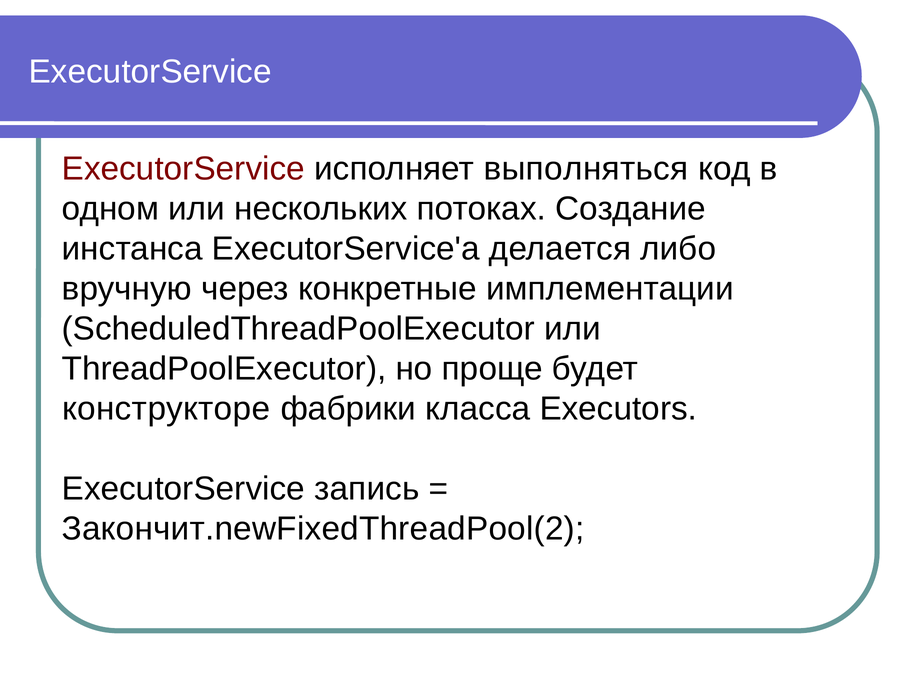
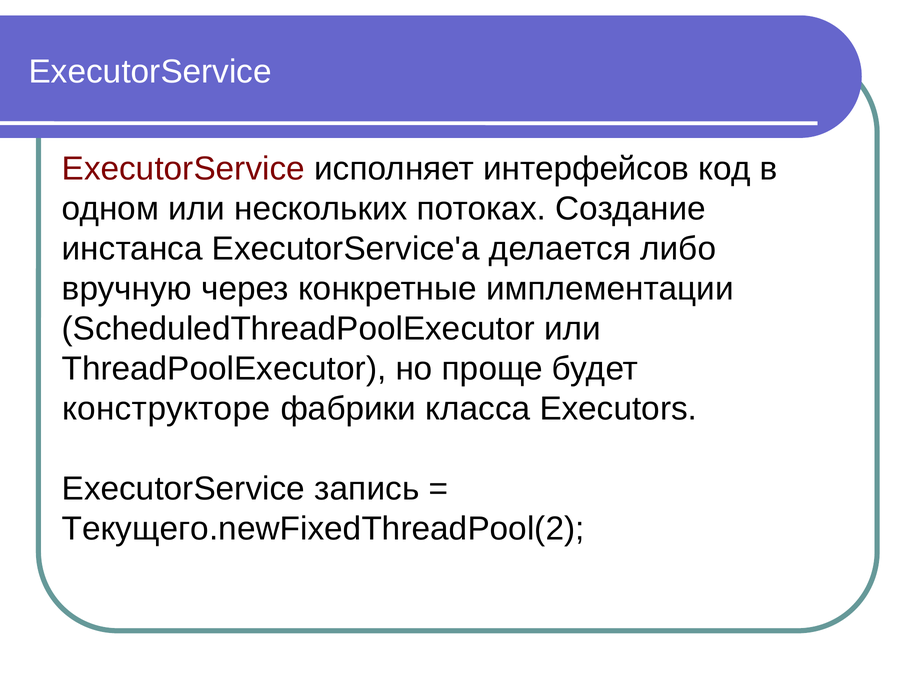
выполняться: выполняться -> интерфейсов (586, 169)
Закончит.newFixedThreadPool(2: Закончит.newFixedThreadPool(2 -> Текущего.newFixedThreadPool(2 (323, 529)
